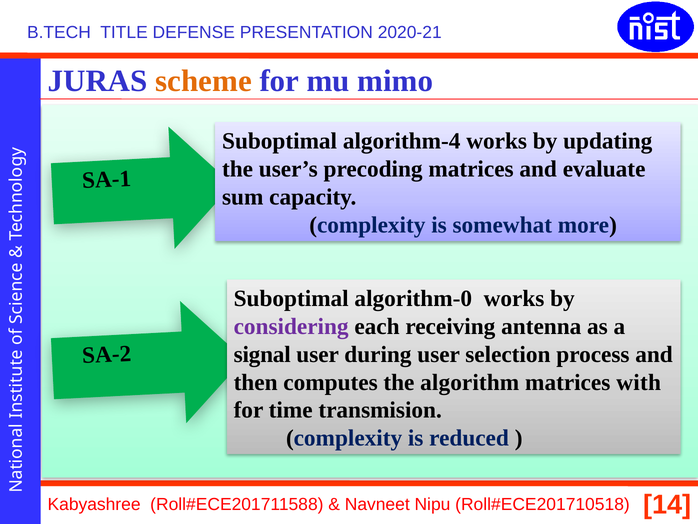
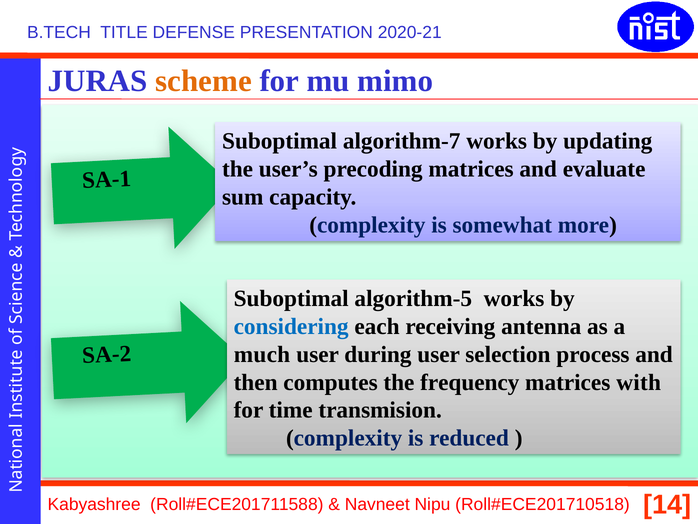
algorithm-4: algorithm-4 -> algorithm-7 (402, 141)
algorithm-0: algorithm-0 -> algorithm-5 (413, 298)
considering colour: purple -> blue (291, 326)
signal: signal -> much (262, 354)
algorithm: algorithm -> frequency (470, 382)
